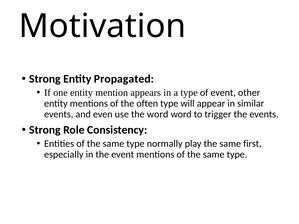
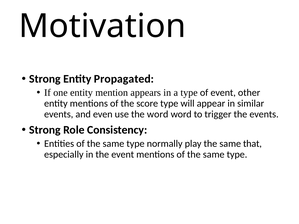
often: often -> score (147, 103)
first: first -> that (252, 144)
